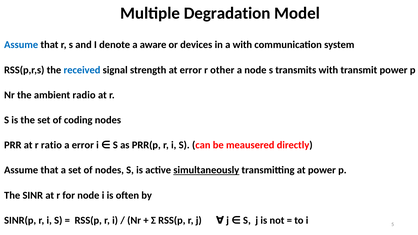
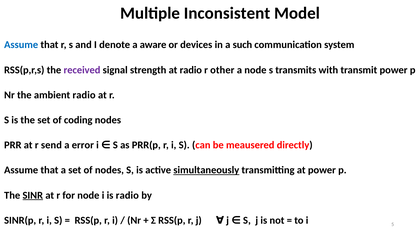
Degradation: Degradation -> Inconsistent (227, 13)
a with: with -> such (242, 45)
received colour: blue -> purple (82, 70)
at error: error -> radio (191, 70)
ratio: ratio -> send (51, 145)
SINR underline: none -> present (33, 195)
is often: often -> radio (127, 195)
